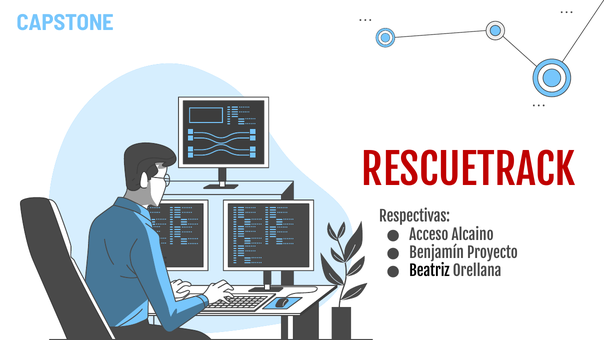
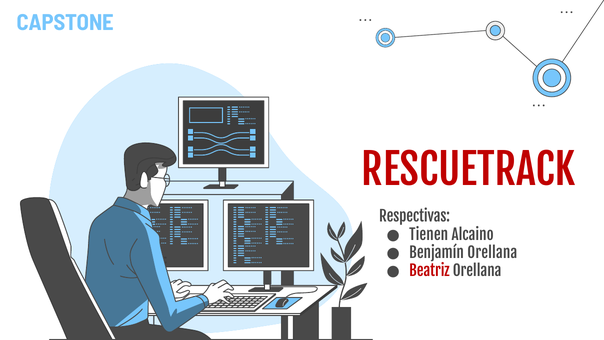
Acceso: Acceso -> Tienen (429, 235)
Benjamín Proyecto: Proyecto -> Orellana (492, 253)
Beatriz colour: black -> red (429, 271)
